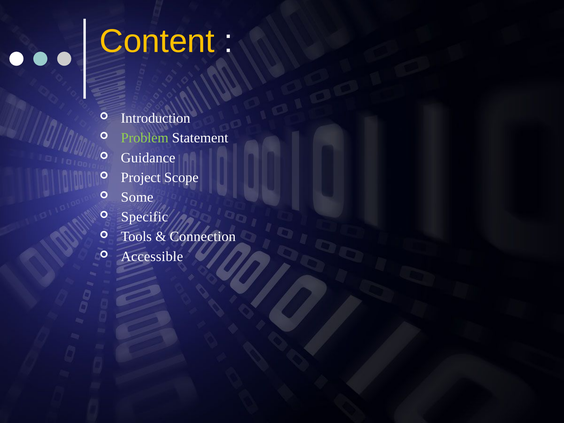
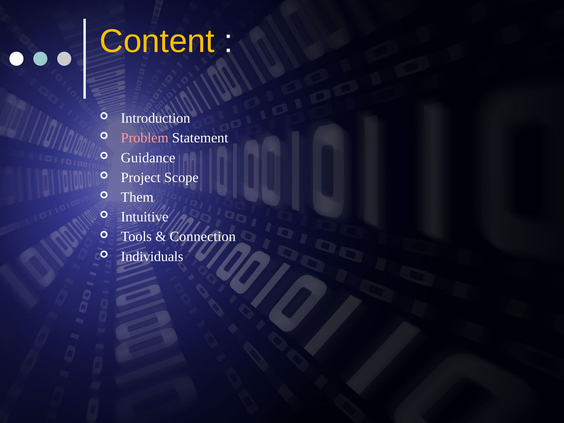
Problem colour: light green -> pink (145, 138)
Some: Some -> Them (137, 197)
Specific: Specific -> Intuitive (145, 217)
Accessible: Accessible -> Individuals (152, 256)
